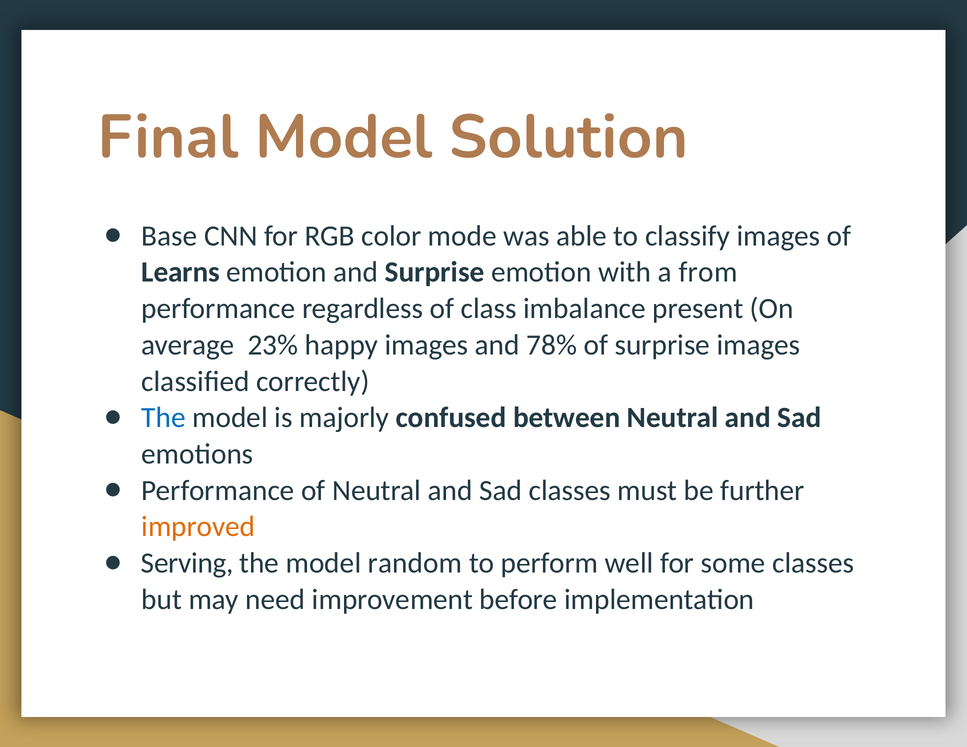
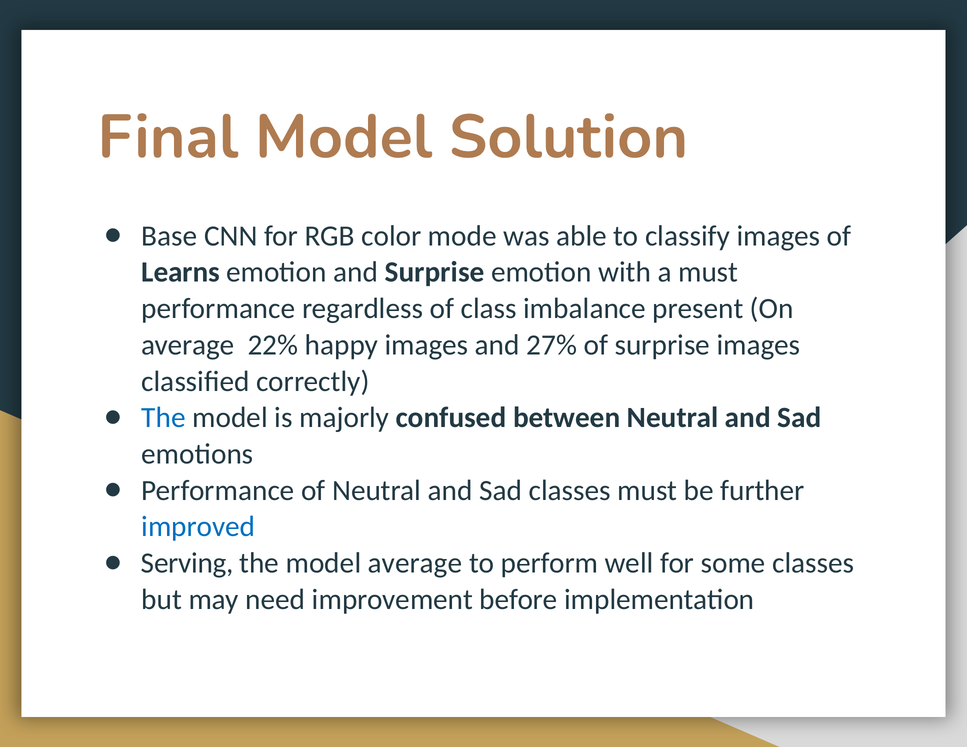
a from: from -> must (708, 272)
23%: 23% -> 22% (273, 345)
78%: 78% -> 27% (552, 345)
improved colour: orange -> blue (198, 527)
model random: random -> average (415, 563)
